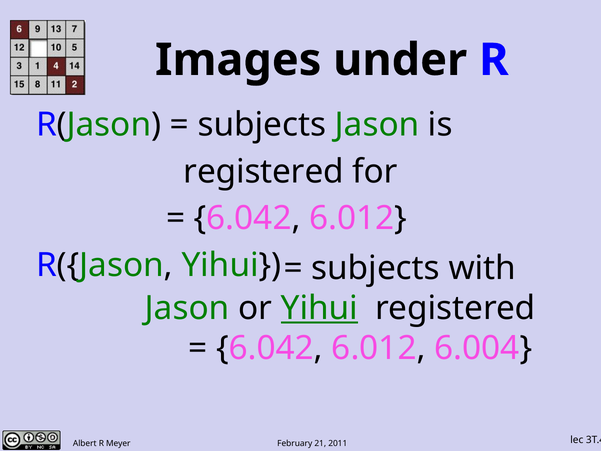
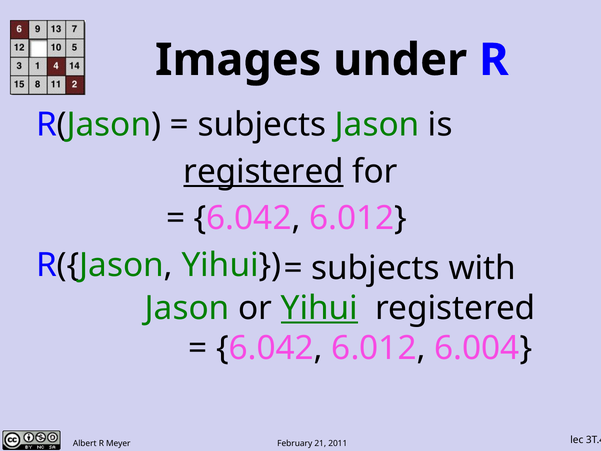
registered underline: none -> present (264, 171)
